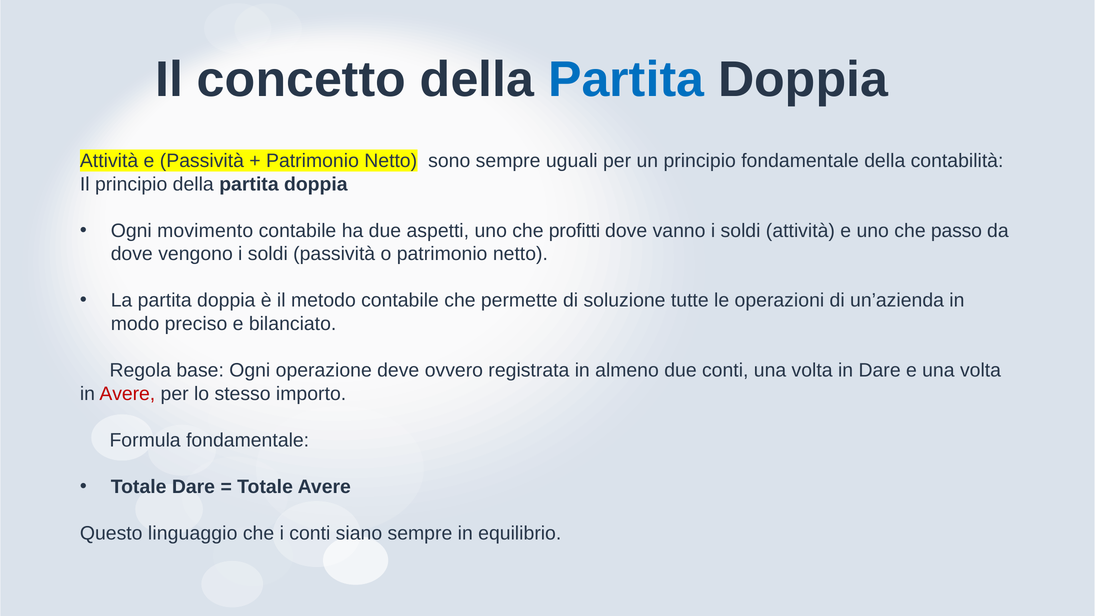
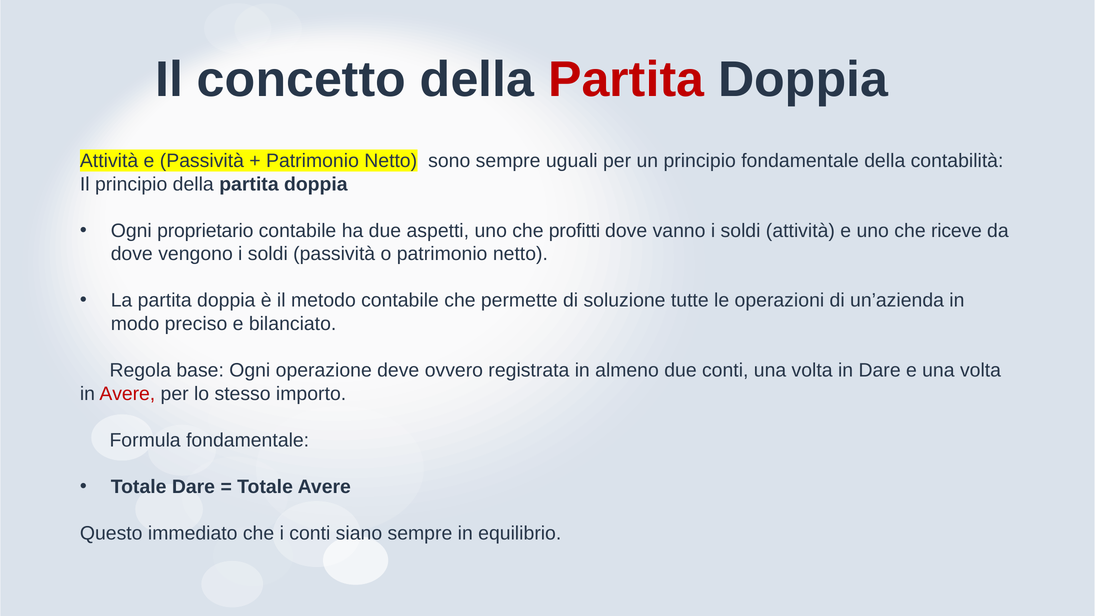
Partita colour: blue -> red (626, 79)
movimento: movimento -> proprietario (205, 231)
passo: passo -> riceve (956, 231)
linguaggio: linguaggio -> immediato (193, 533)
